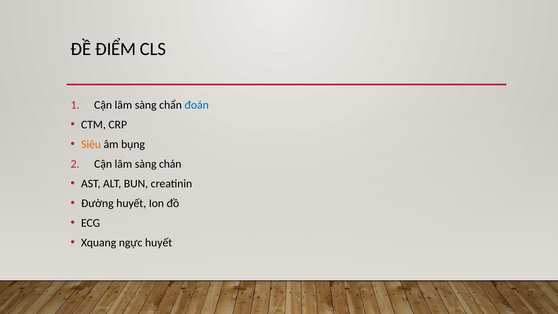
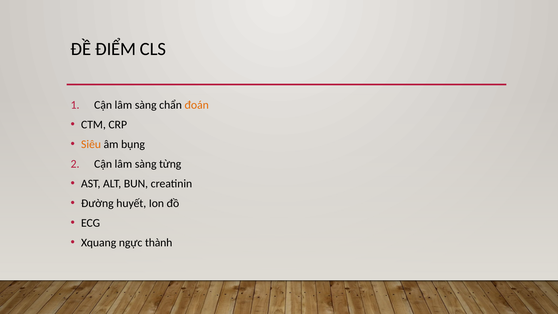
đoán colour: blue -> orange (197, 105)
chán: chán -> từng (170, 164)
ngực huyết: huyết -> thành (159, 242)
